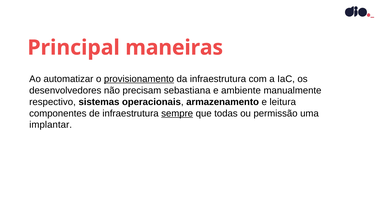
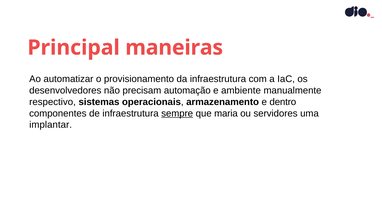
provisionamento underline: present -> none (139, 79)
sebastiana: sebastiana -> automação (187, 90)
leitura: leitura -> dentro (283, 102)
todas: todas -> maria (226, 113)
permissão: permissão -> servidores (276, 113)
